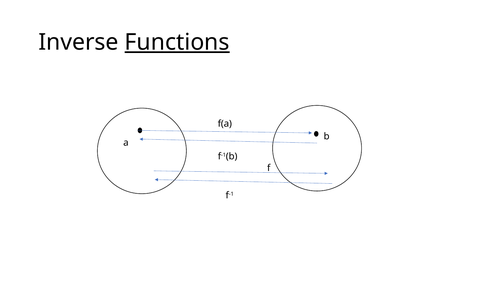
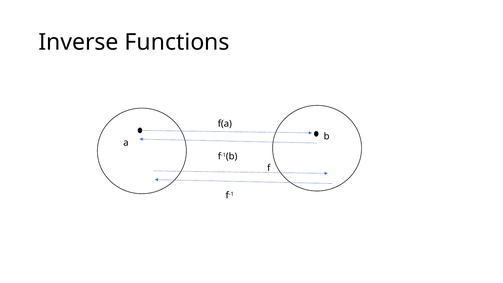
Functions underline: present -> none (177, 42)
